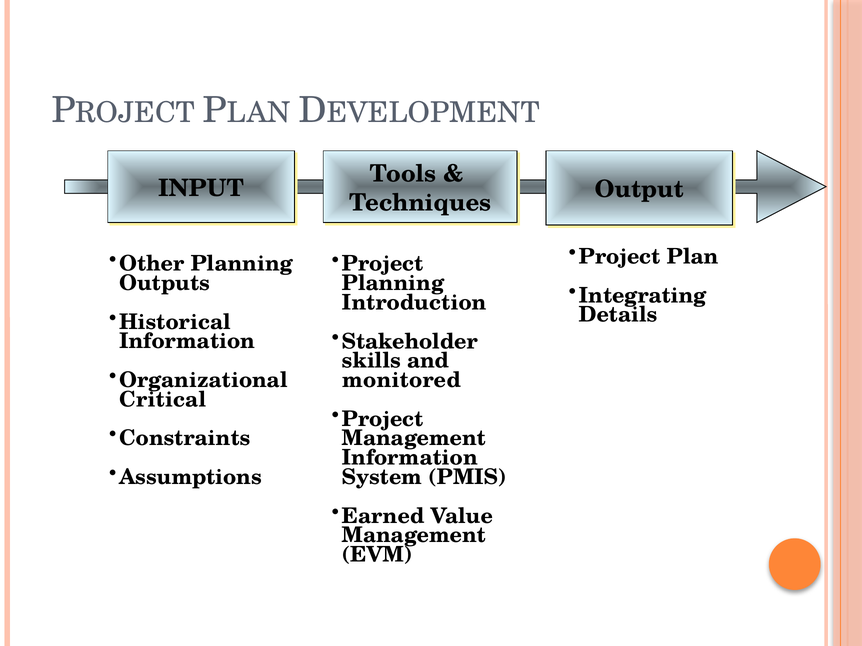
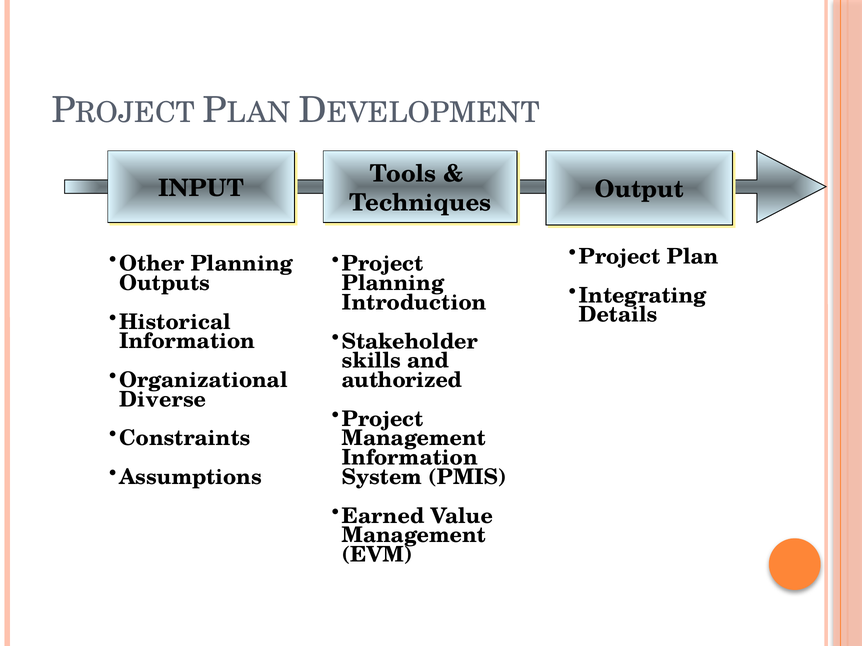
monitored: monitored -> authorized (402, 380)
Critical: Critical -> Diverse (163, 400)
